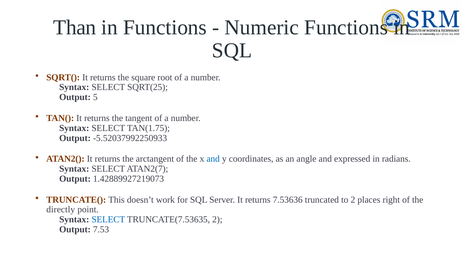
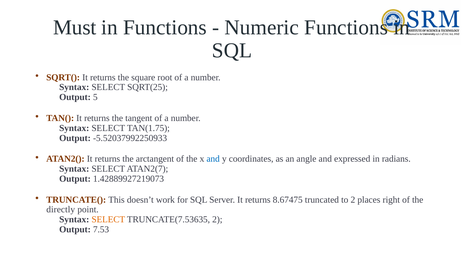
Than: Than -> Must (75, 27)
7.53636: 7.53636 -> 8.67475 (288, 200)
SELECT colour: blue -> orange (108, 220)
